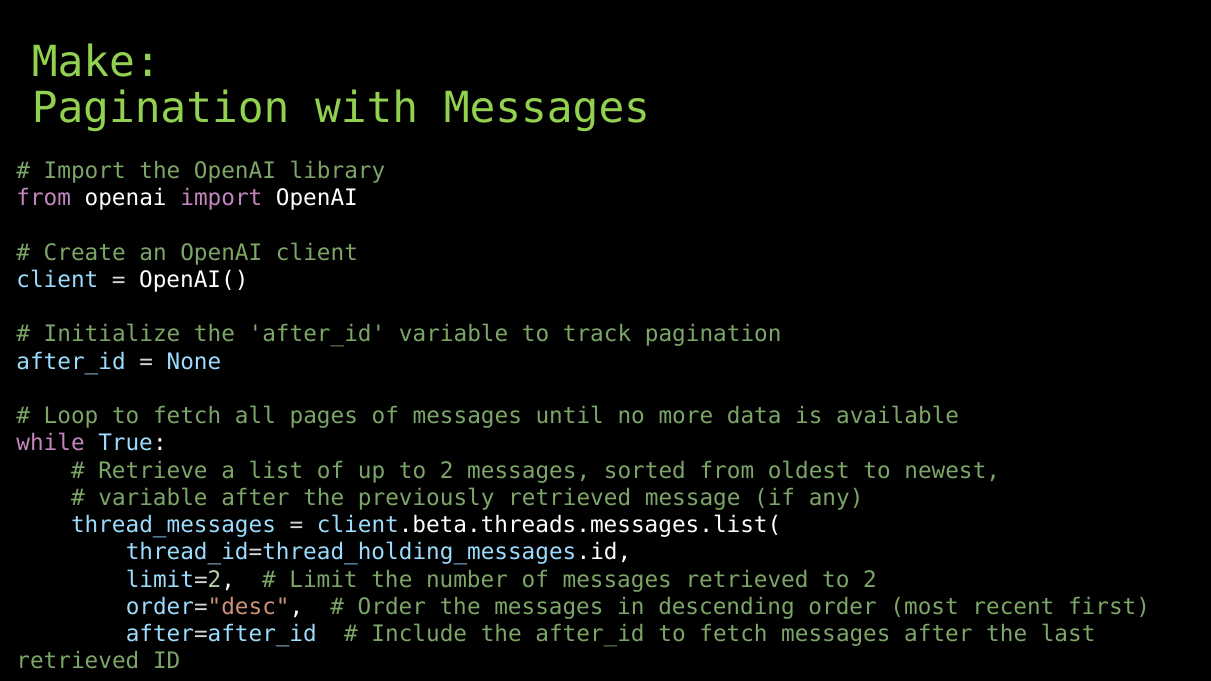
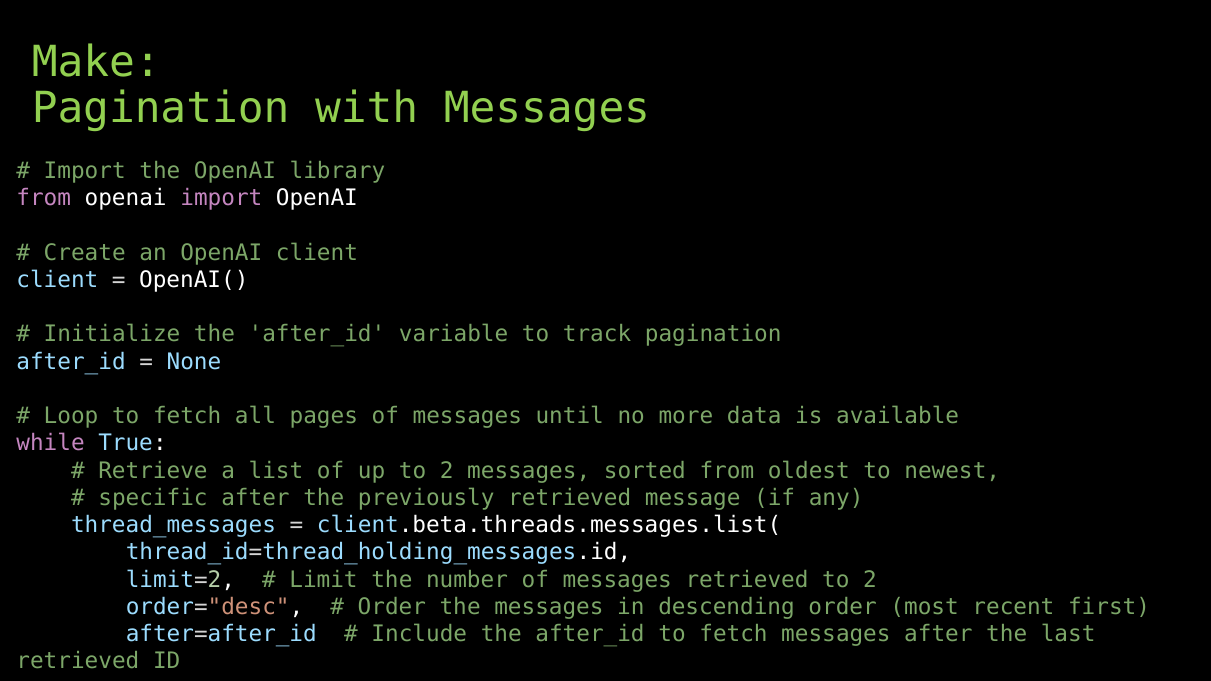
variable: variable -> specific (153, 498)
